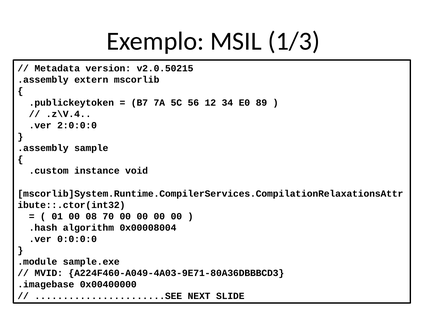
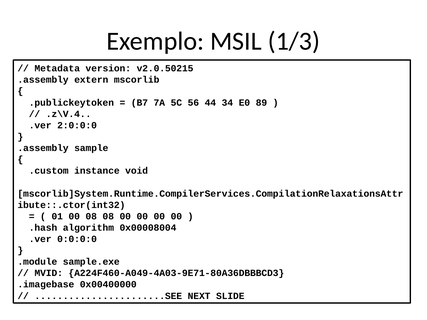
12: 12 -> 44 (210, 103)
08 70: 70 -> 08 (108, 216)
